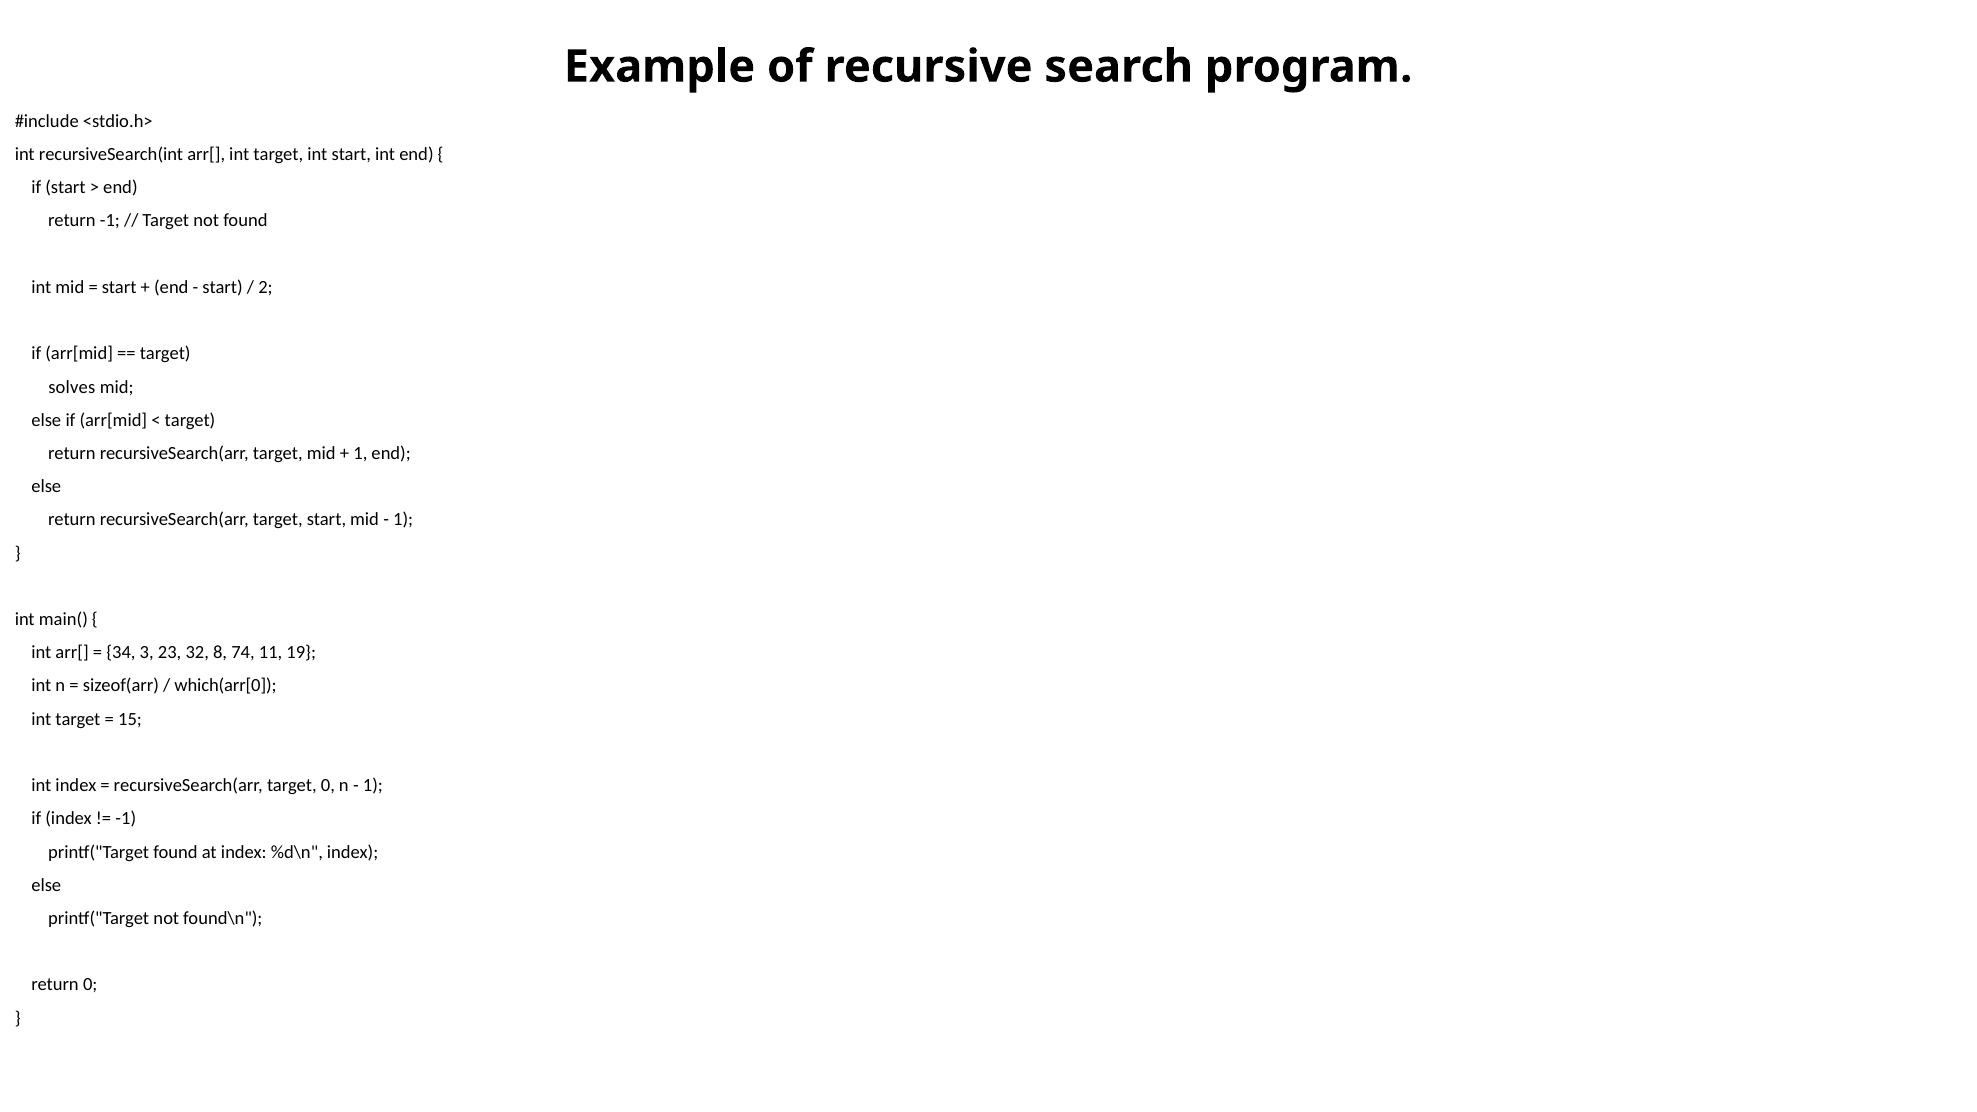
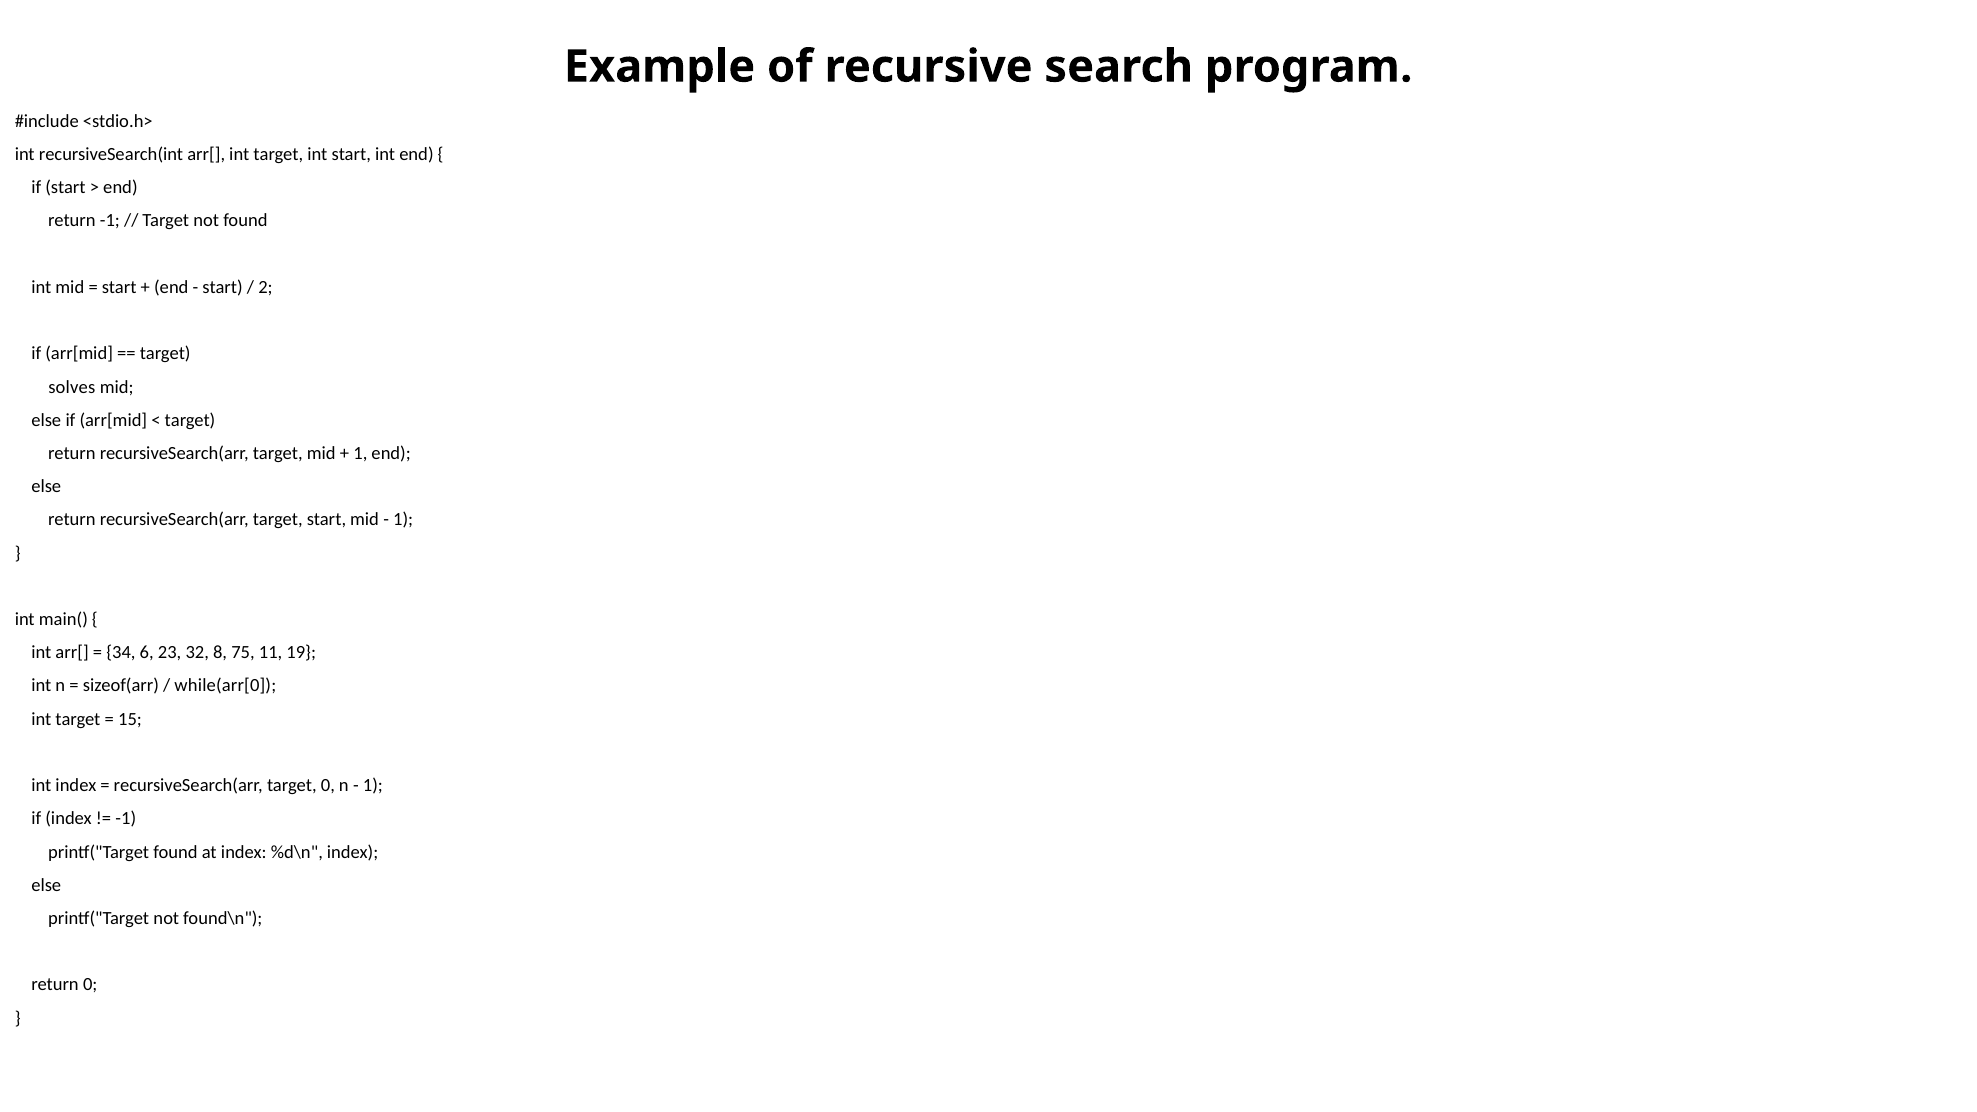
3: 3 -> 6 (147, 653)
74: 74 -> 75 (243, 653)
which(arr[0: which(arr[0 -> while(arr[0 (225, 686)
